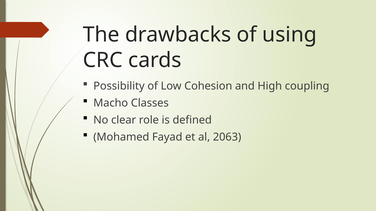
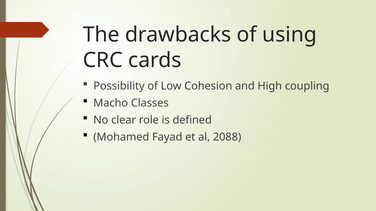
2063: 2063 -> 2088 (227, 137)
